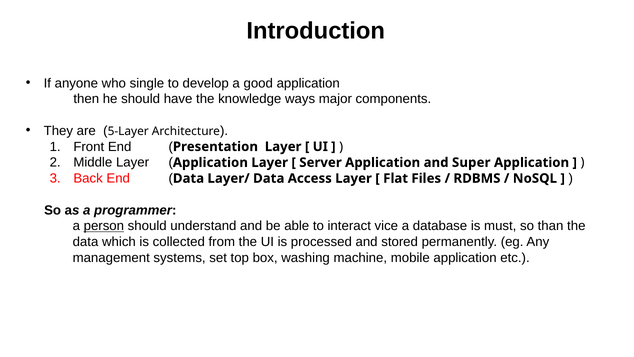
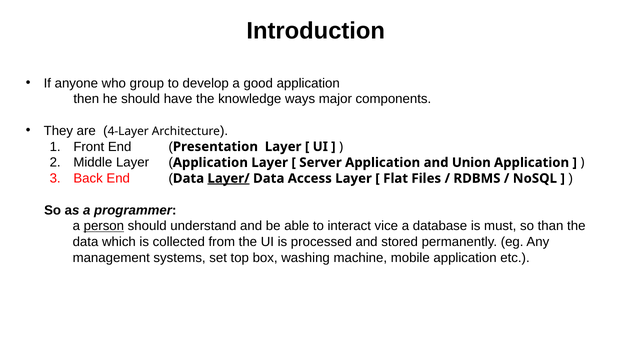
single: single -> group (147, 83)
5-Layer: 5-Layer -> 4-Layer (128, 131)
Super: Super -> Union (471, 162)
Layer/ underline: none -> present (229, 178)
